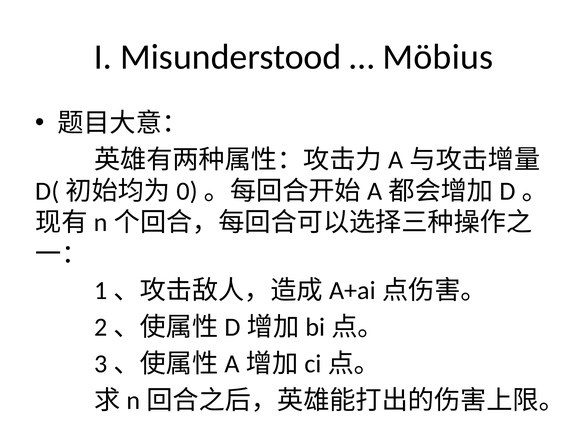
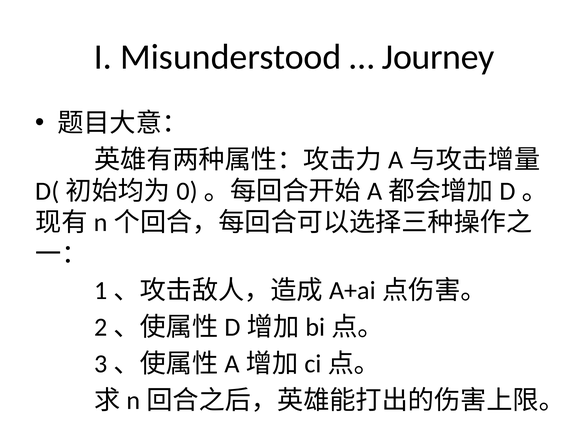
Möbius: Möbius -> Journey (438, 57)
